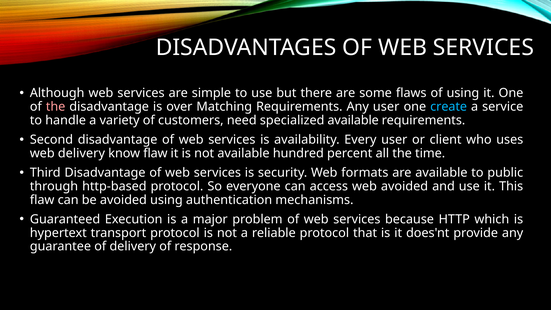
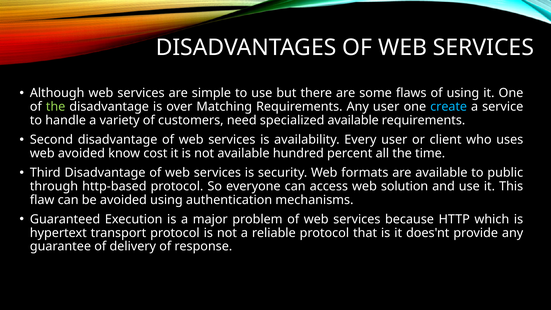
the colour: pink -> light green (56, 107)
web delivery: delivery -> avoided (81, 153)
know flaw: flaw -> cost (155, 153)
web avoided: avoided -> solution (405, 186)
